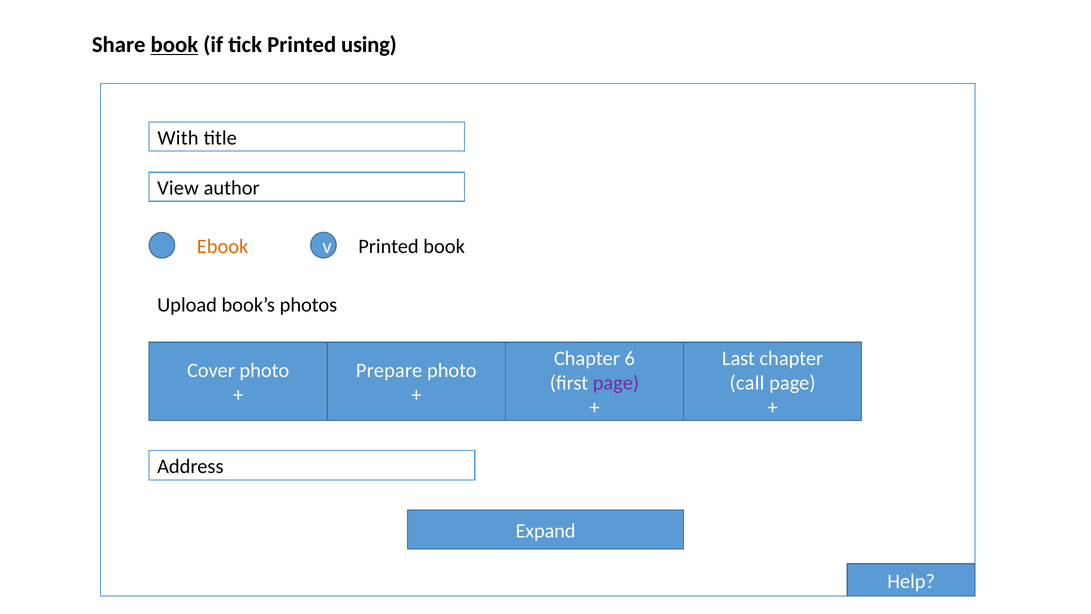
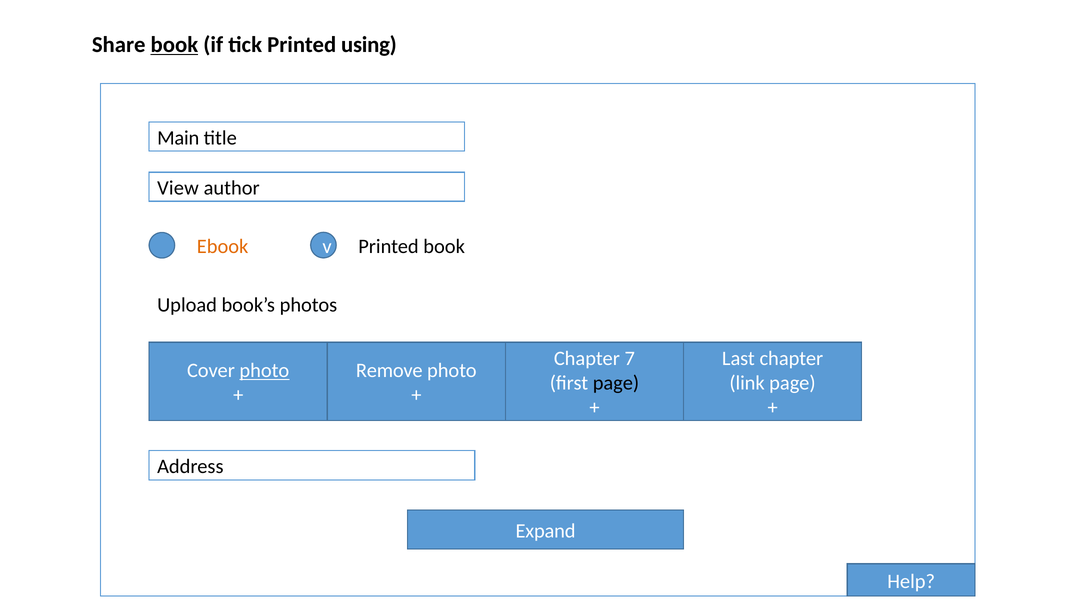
With: With -> Main (178, 138)
6: 6 -> 7 (630, 358)
photo underline: none -> present (264, 370)
Prepare: Prepare -> Remove (389, 370)
page colour: purple -> black (616, 383)
call: call -> link (747, 383)
